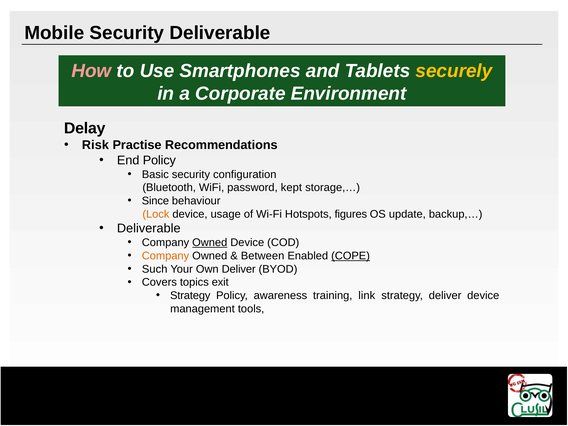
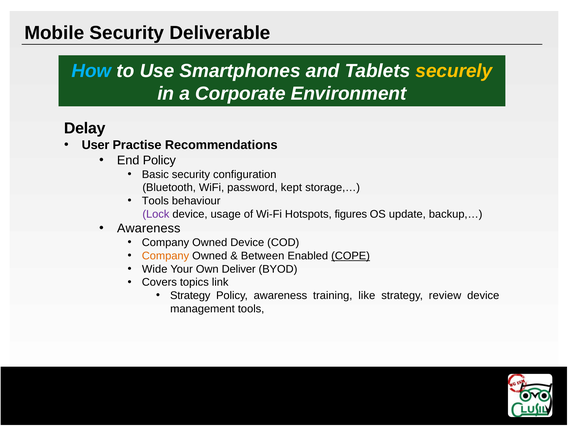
How colour: pink -> light blue (91, 71)
Risk: Risk -> User (96, 145)
Since: Since -> Tools (155, 201)
Lock colour: orange -> purple (156, 214)
Deliverable: Deliverable -> Awareness (149, 228)
Owned underline: present -> none (210, 243)
Such: Such -> Wide (155, 269)
exit: exit -> link (220, 282)
link: link -> like (367, 296)
strategy deliver: deliver -> review (445, 296)
